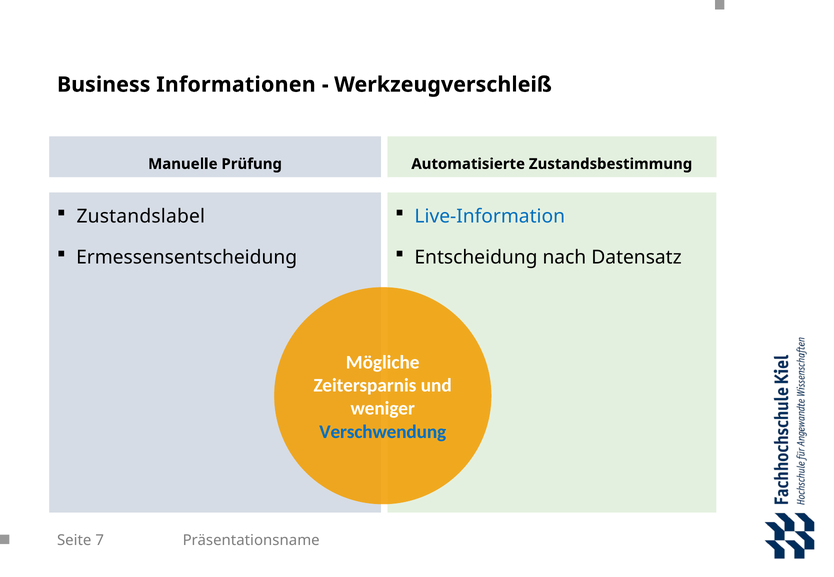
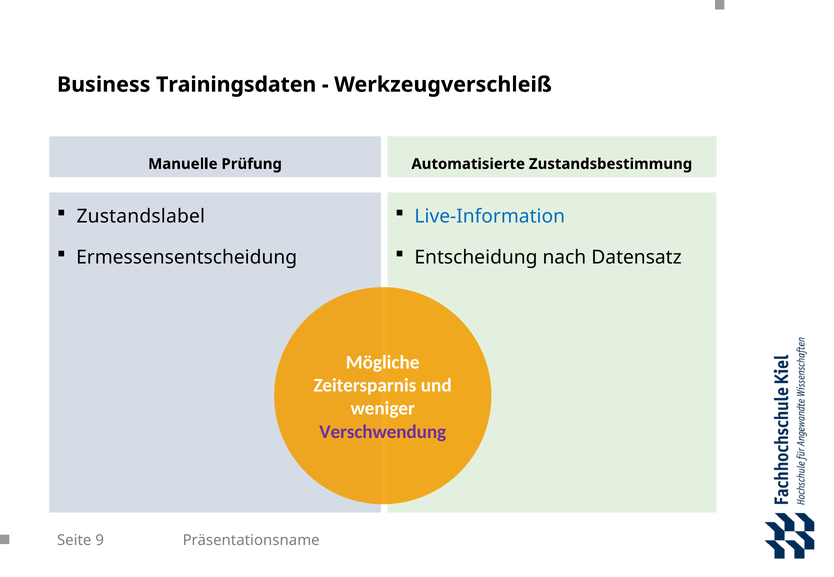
Informationen: Informationen -> Trainingsdaten (236, 85)
Verschwendung colour: blue -> purple (383, 432)
7: 7 -> 9 (100, 541)
